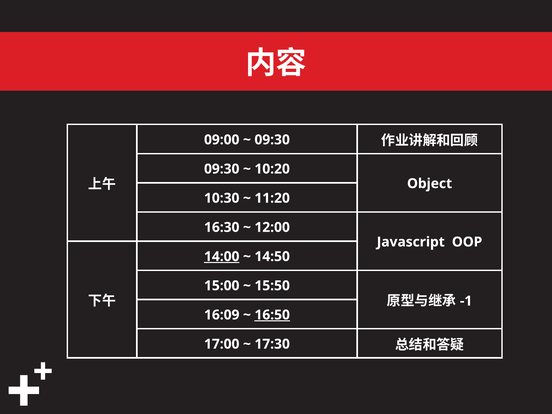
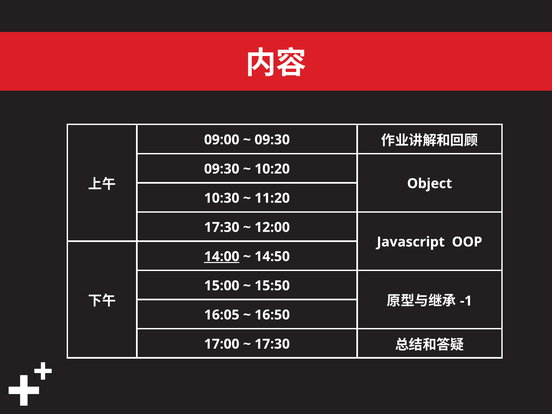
16:30: 16:30 -> 17:30 (222, 227)
16:09: 16:09 -> 16:05 (222, 315)
16:50 underline: present -> none (272, 315)
